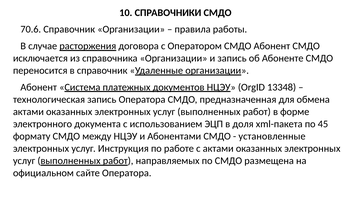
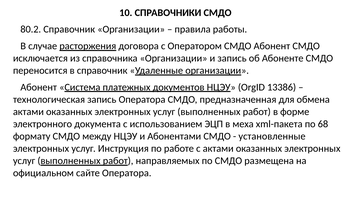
70.6: 70.6 -> 80.2 (31, 29)
13348: 13348 -> 13386 (282, 87)
доля: доля -> меха (243, 124)
45: 45 -> 68 (323, 124)
